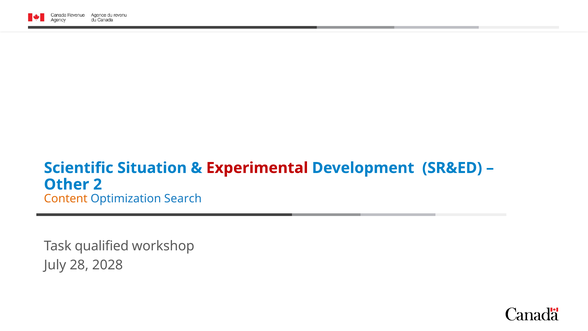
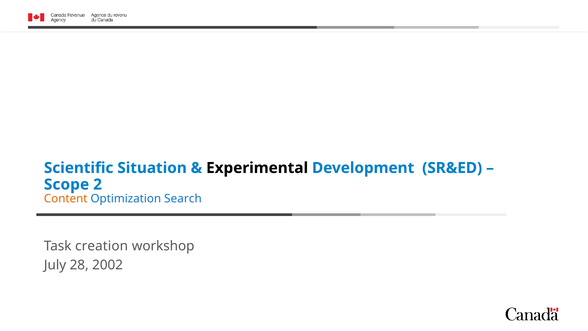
Experimental colour: red -> black (257, 168)
Other: Other -> Scope (67, 184)
qualified: qualified -> creation (102, 246)
2028: 2028 -> 2002 (108, 265)
